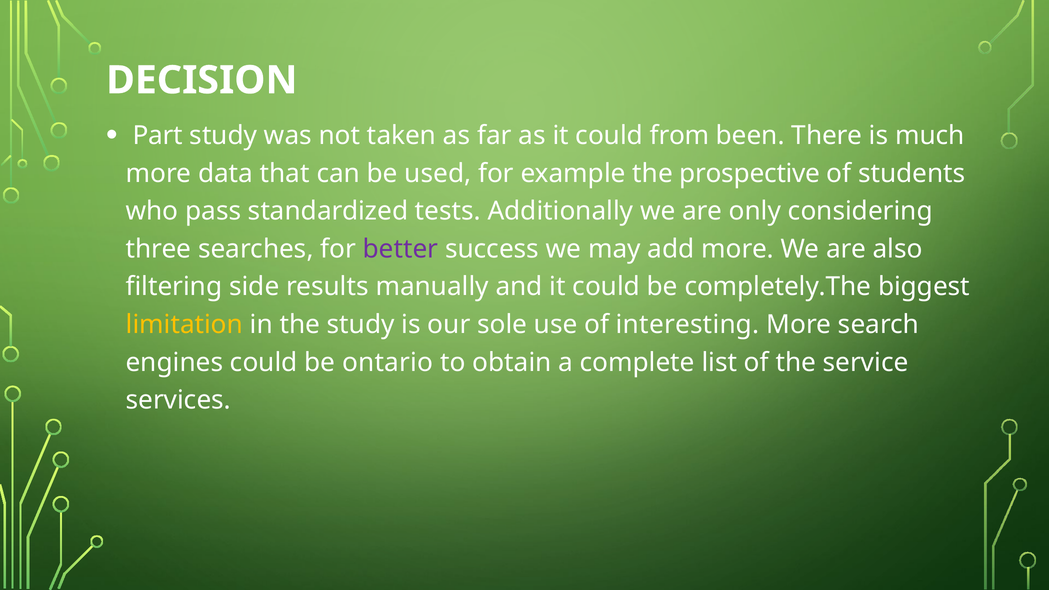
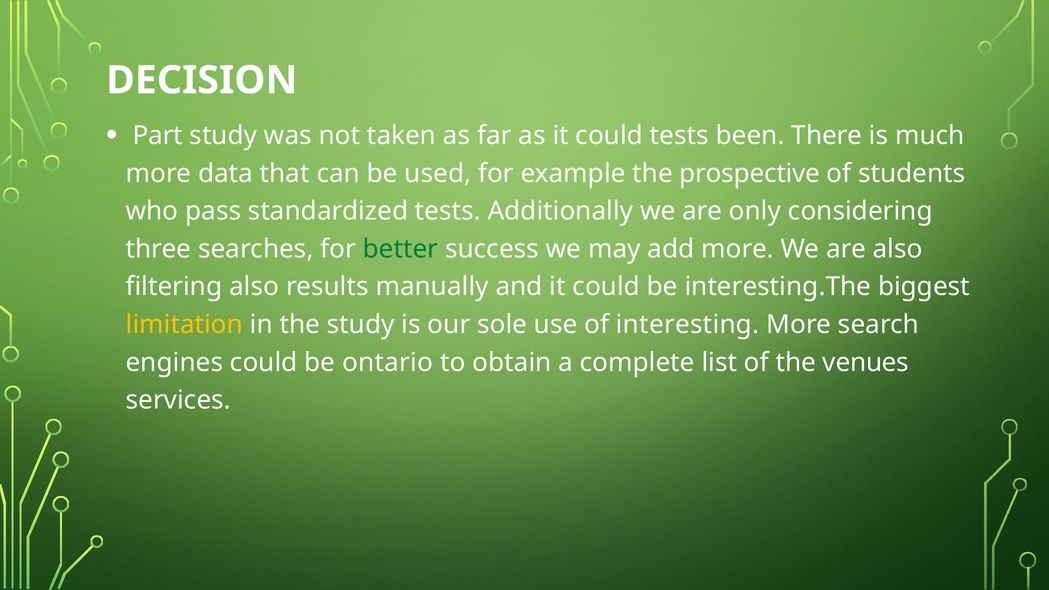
could from: from -> tests (679, 136)
better colour: purple -> green (401, 249)
filtering side: side -> also (254, 287)
completely.The: completely.The -> interesting.The (778, 287)
service: service -> venues (866, 362)
